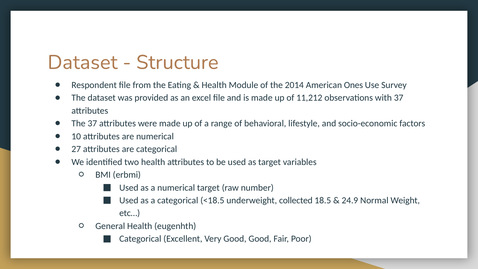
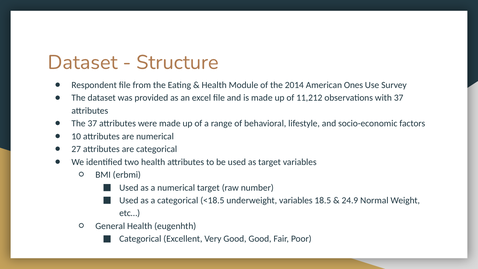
underweight collected: collected -> variables (296, 200)
